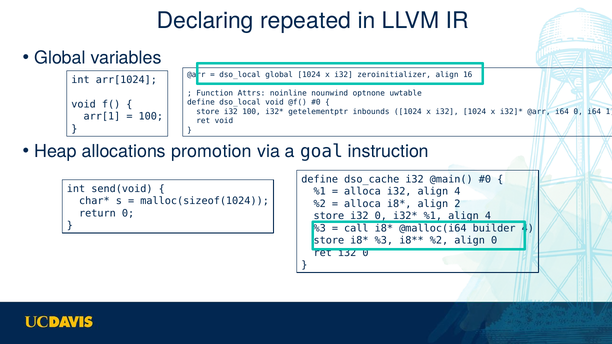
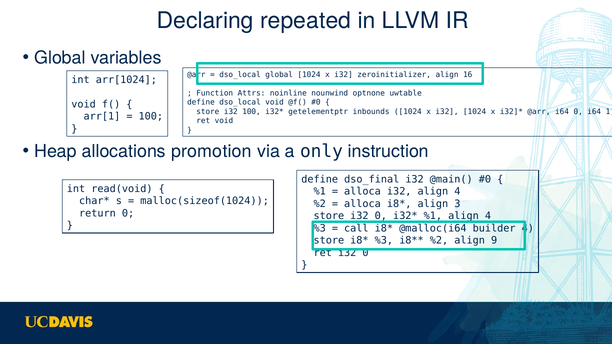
goal: goal -> only (321, 151)
dso_cache: dso_cache -> dso_final (372, 179)
send(void: send(void -> read(void (122, 189)
2: 2 -> 3 (457, 204)
align 0: 0 -> 9 (494, 241)
